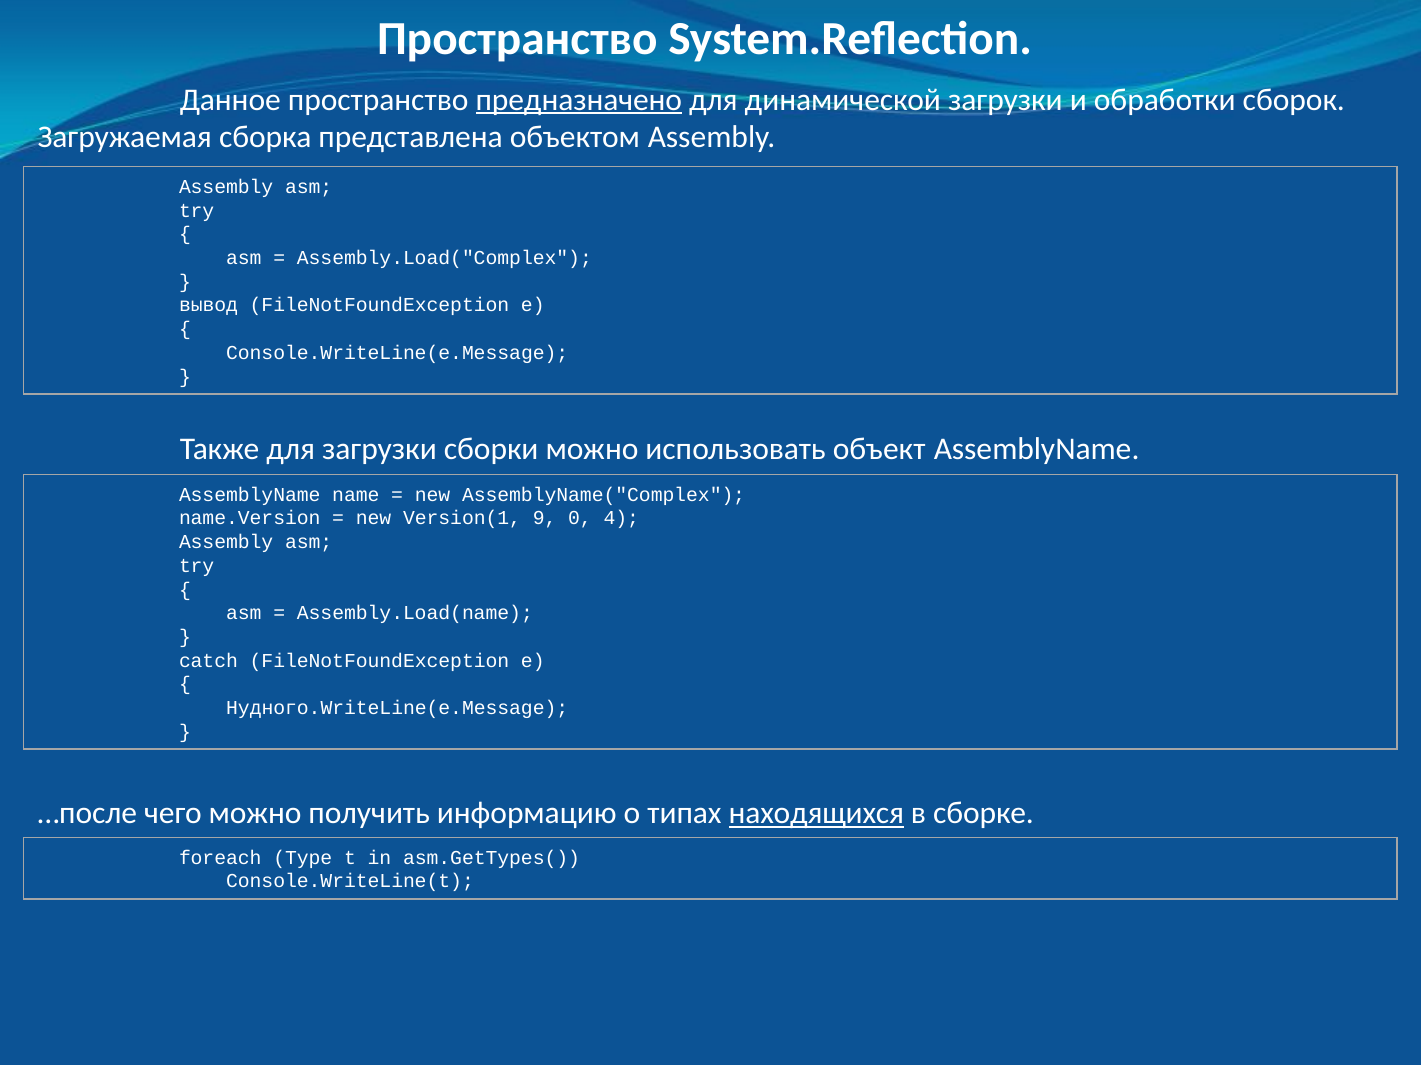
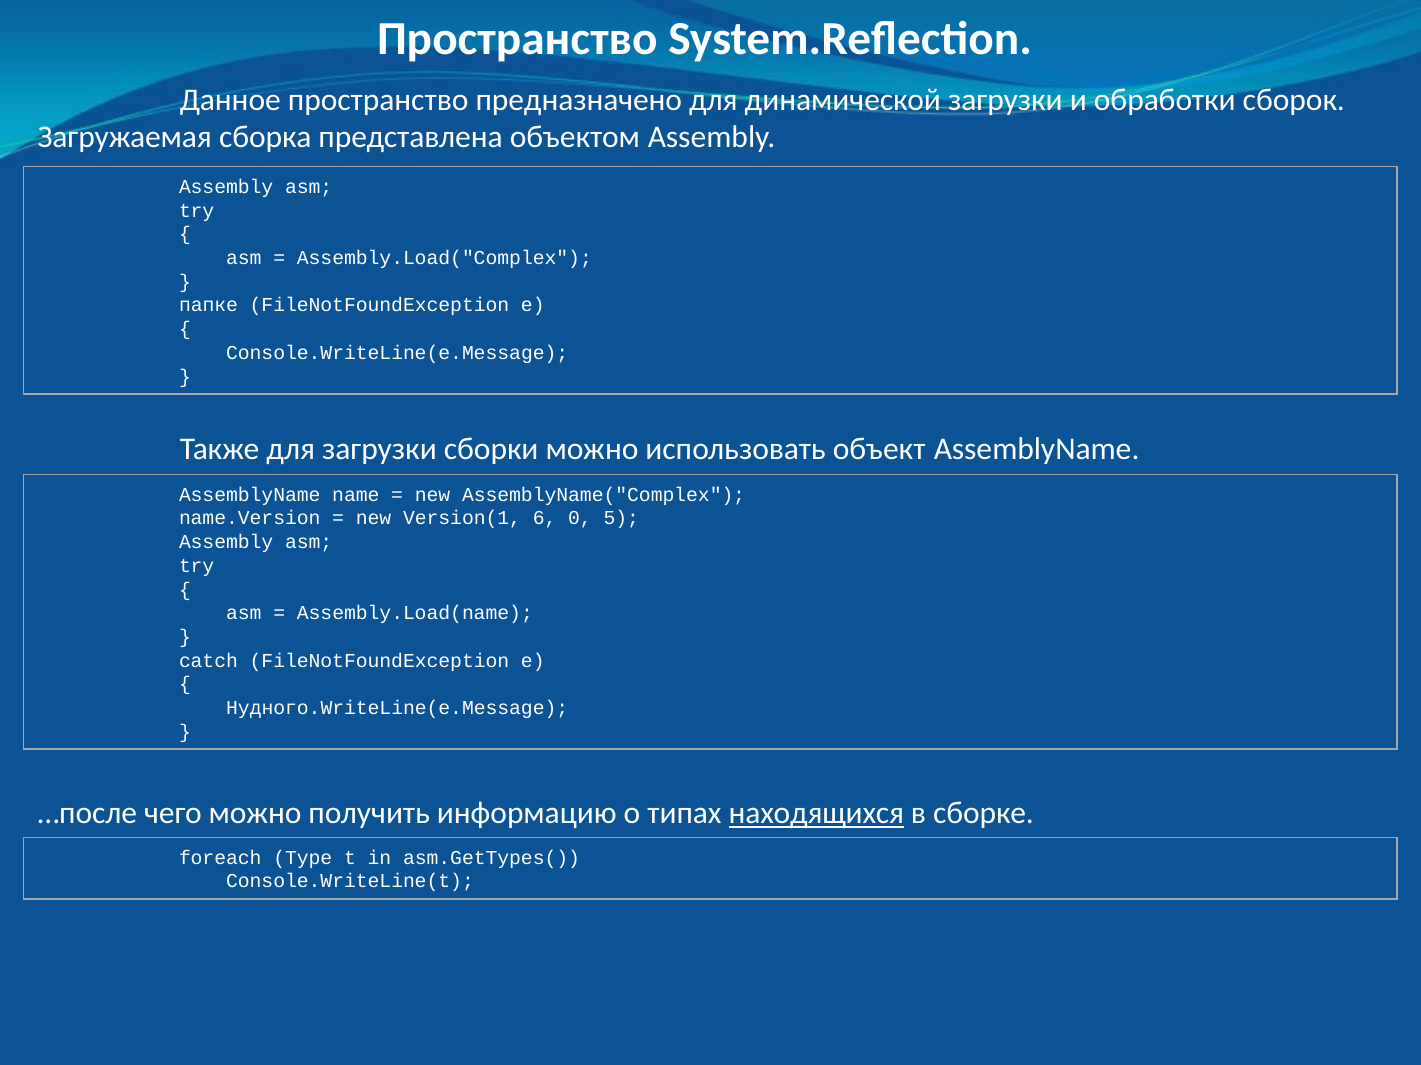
предназначено underline: present -> none (579, 100)
вывод: вывод -> папке (209, 306)
9: 9 -> 6 (545, 519)
4: 4 -> 5 (621, 519)
